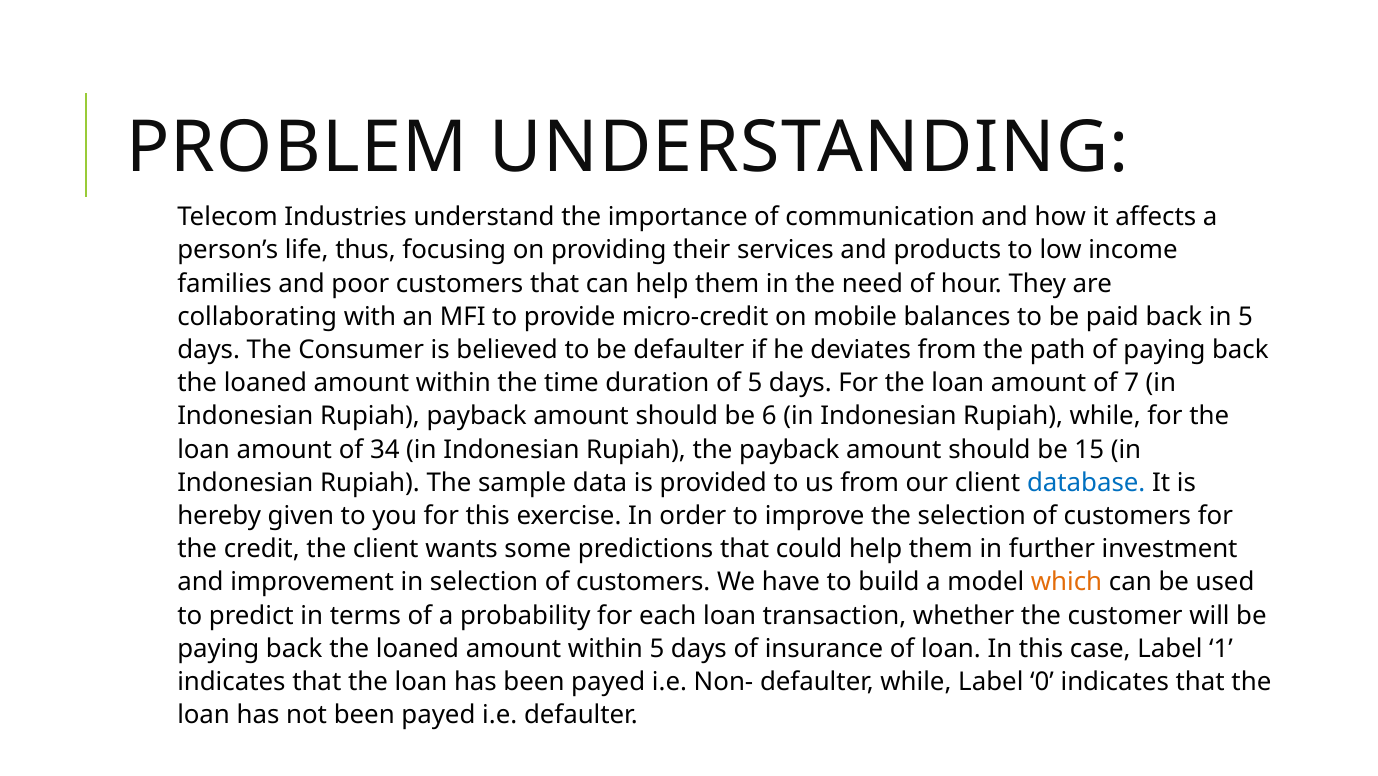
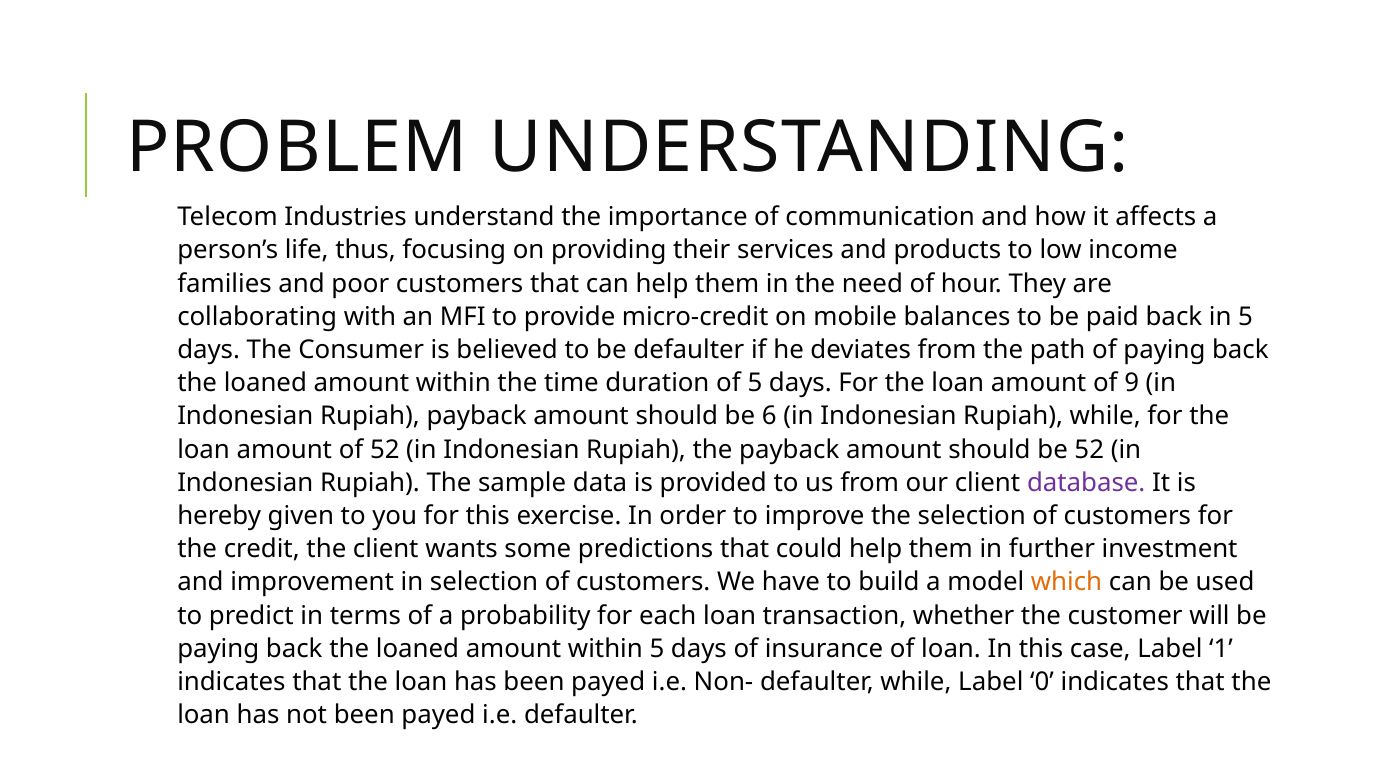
7: 7 -> 9 (1132, 383)
of 34: 34 -> 52 (385, 449)
be 15: 15 -> 52 (1089, 449)
database colour: blue -> purple (1086, 482)
